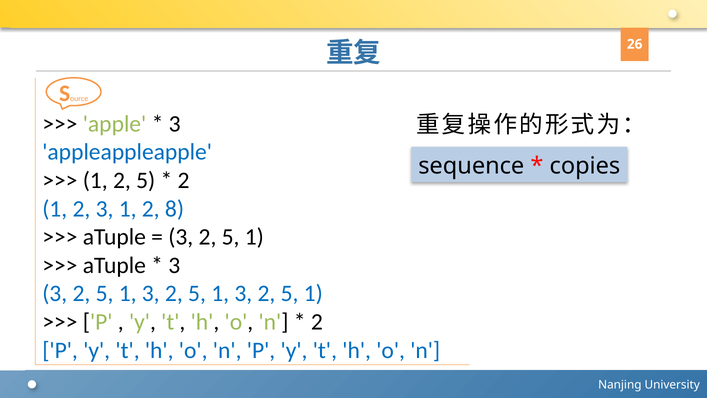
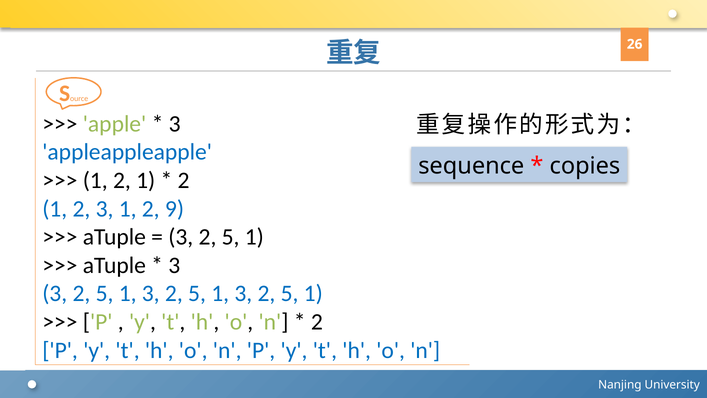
1 2 5: 5 -> 1 (146, 180)
8: 8 -> 9 (175, 209)
